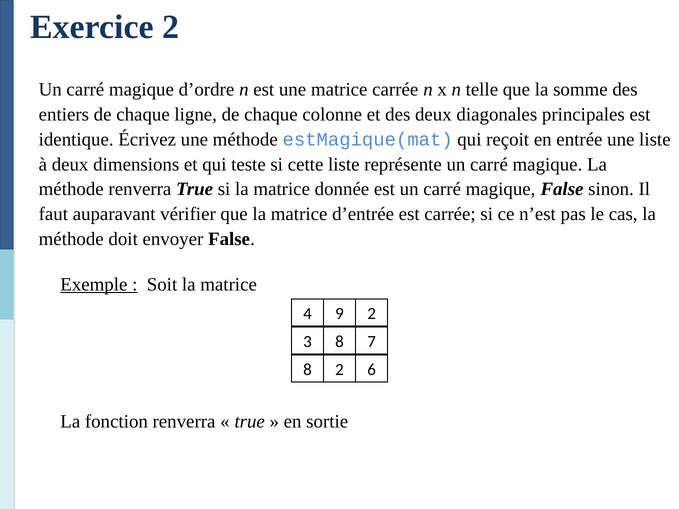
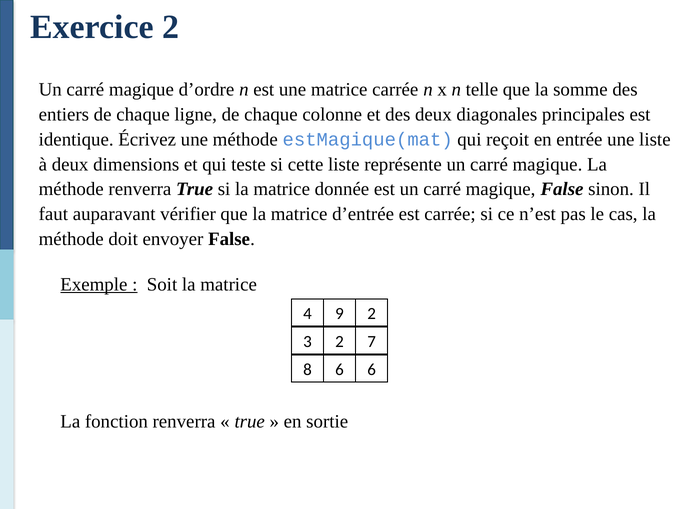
3 8: 8 -> 2 (339, 342)
8 2: 2 -> 6 (339, 370)
